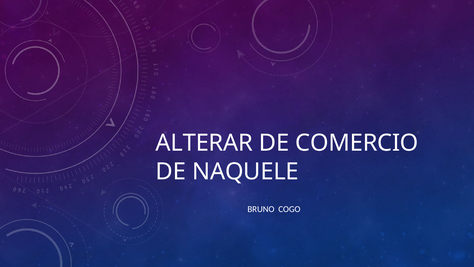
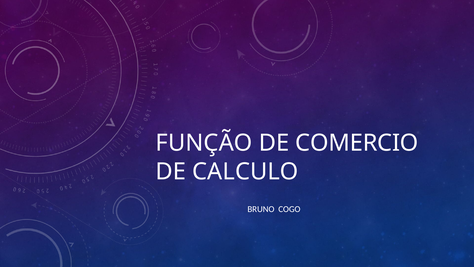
ALTERAR: ALTERAR -> FUNÇÃO (204, 143)
NAQUELE: NAQUELE -> CALCULO (245, 171)
